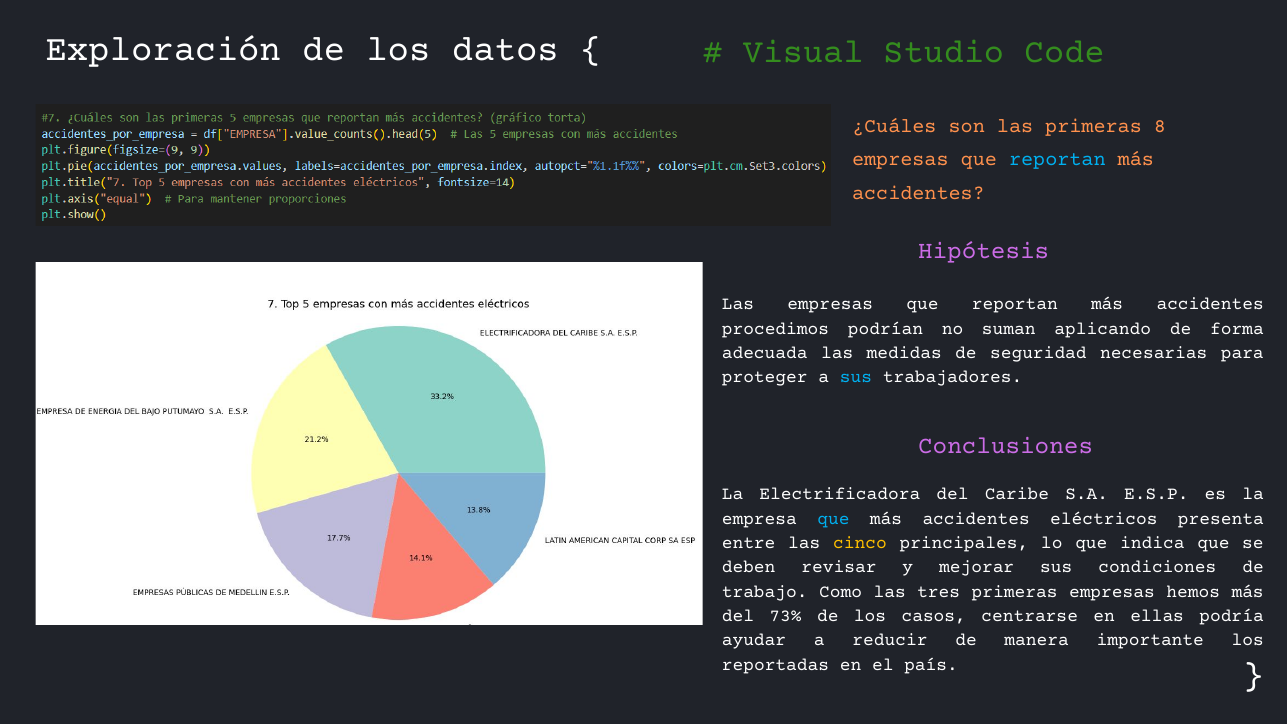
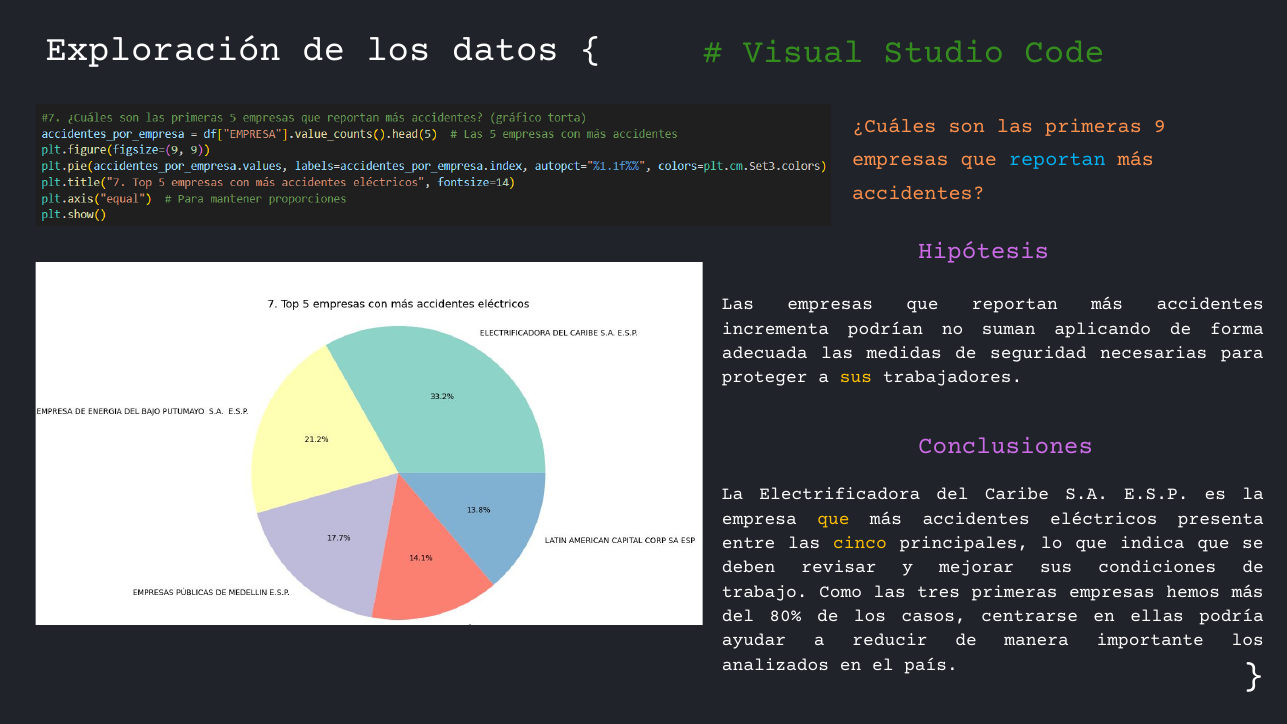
8: 8 -> 9 (1160, 126)
procedimos: procedimos -> incrementa (775, 328)
sus colour: light blue -> yellow (856, 377)
que colour: light blue -> yellow (833, 518)
73%: 73% -> 80% (785, 616)
reportadas: reportadas -> analizados (775, 664)
